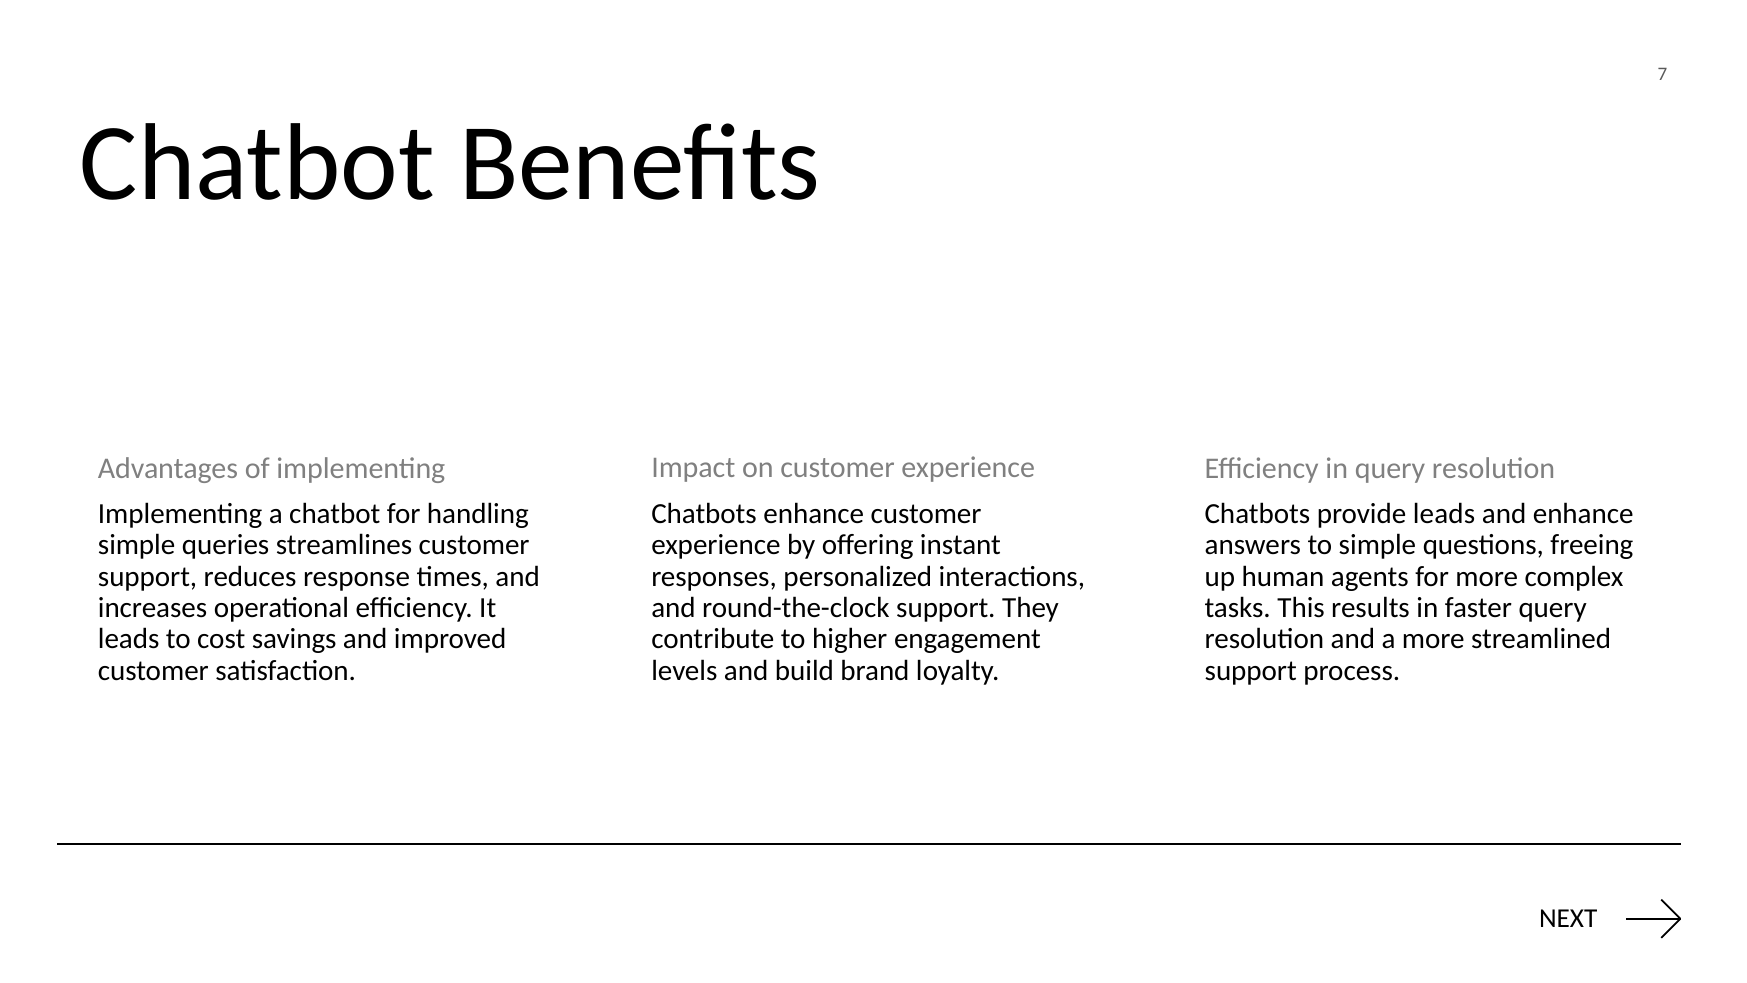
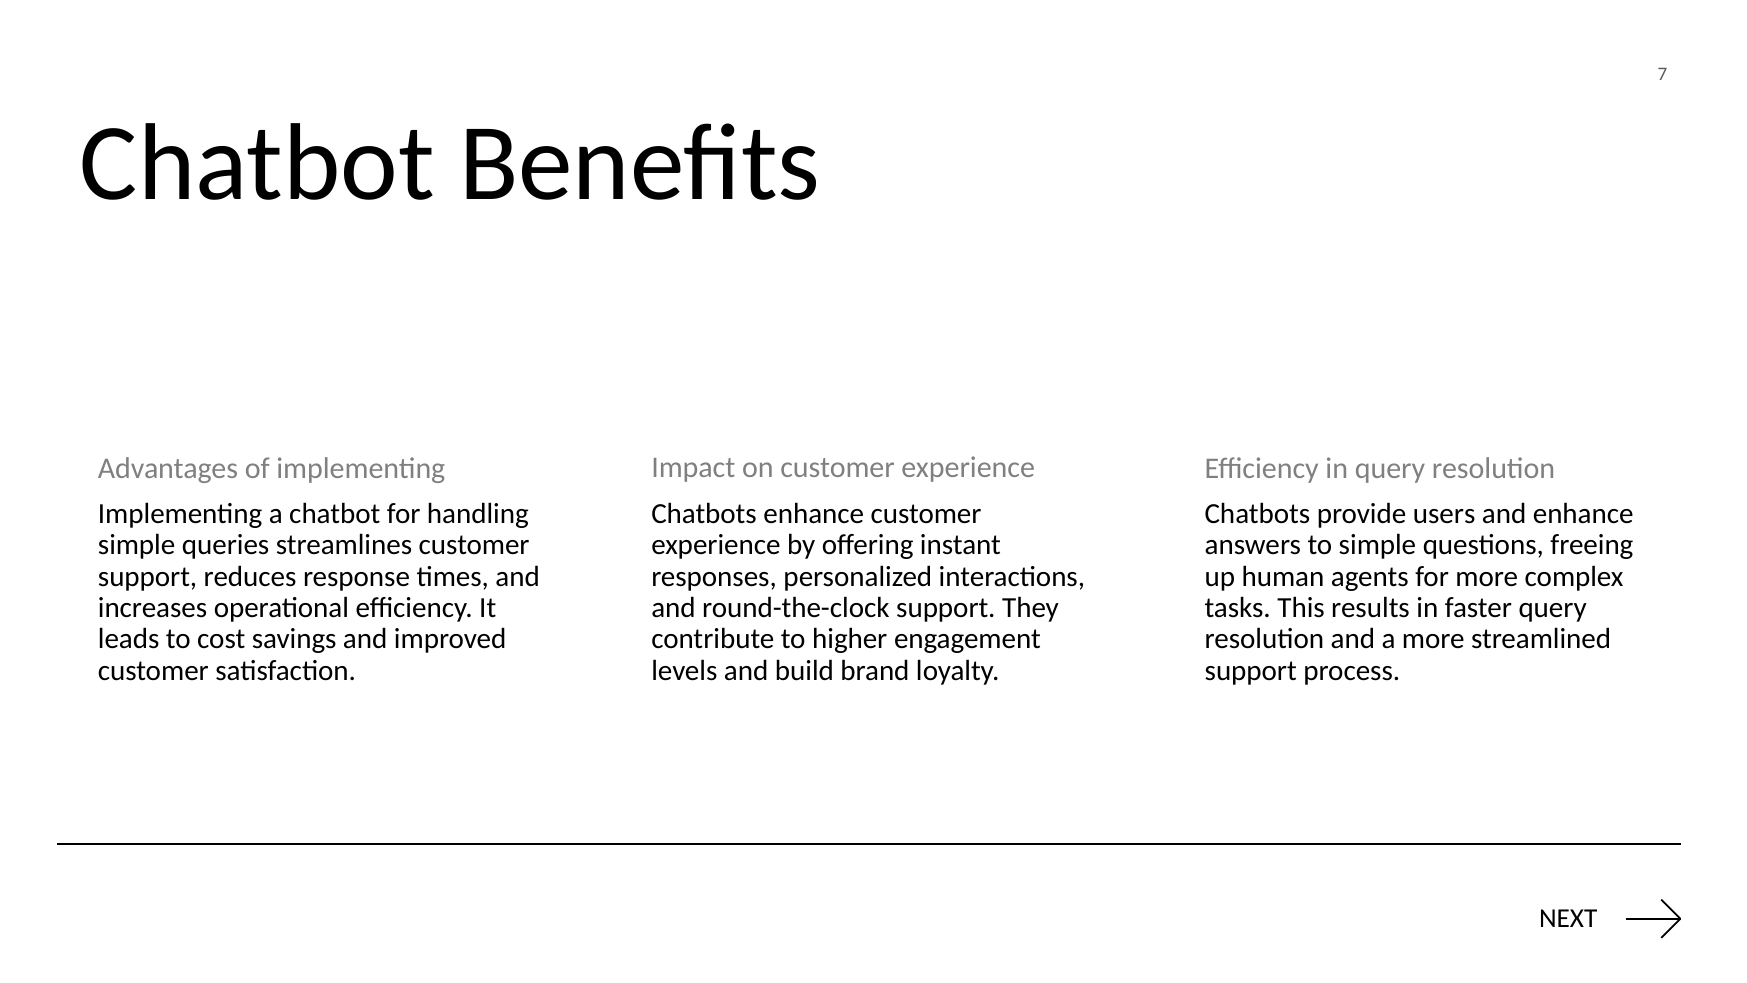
provide leads: leads -> users (1444, 513)
